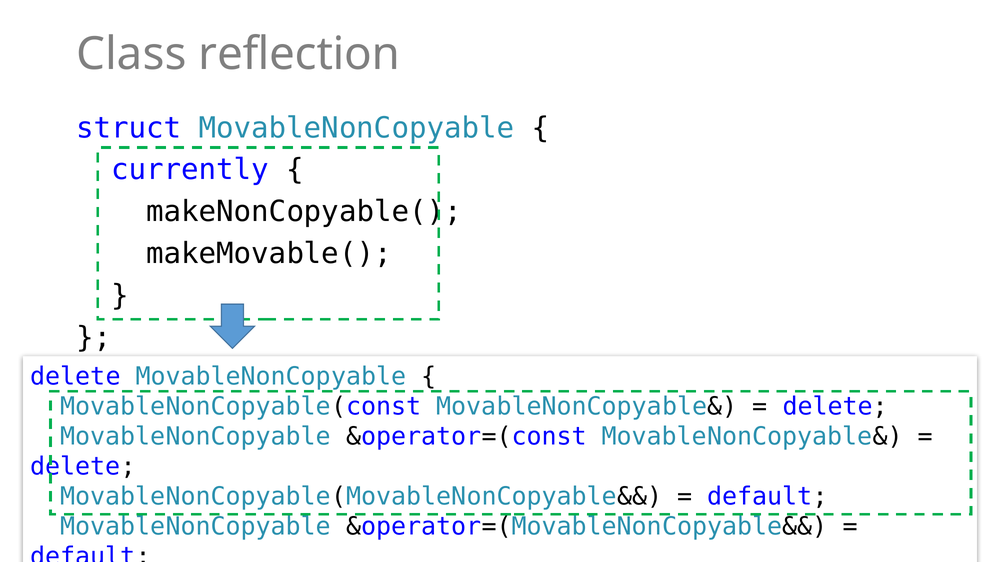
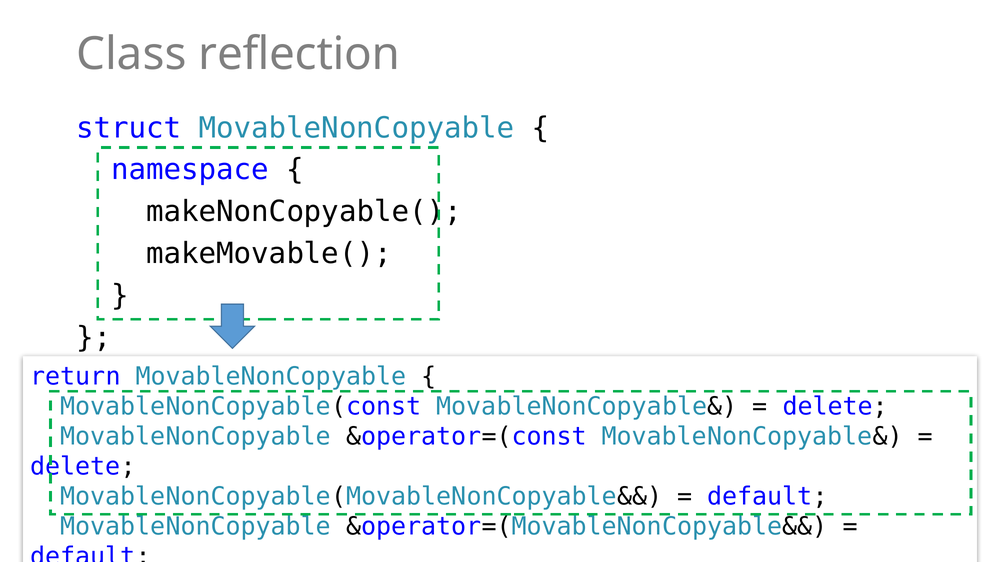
currently: currently -> namespace (190, 170)
delete: delete -> return (75, 377)
